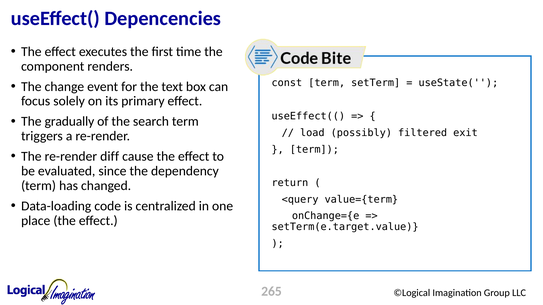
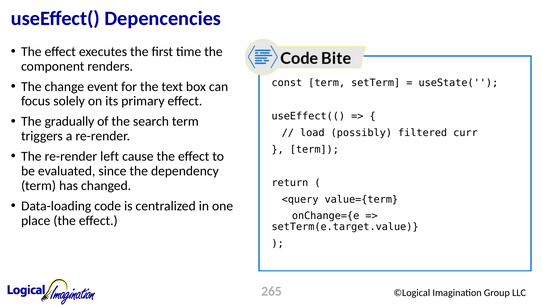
exit: exit -> curr (465, 133)
diff: diff -> left (110, 157)
